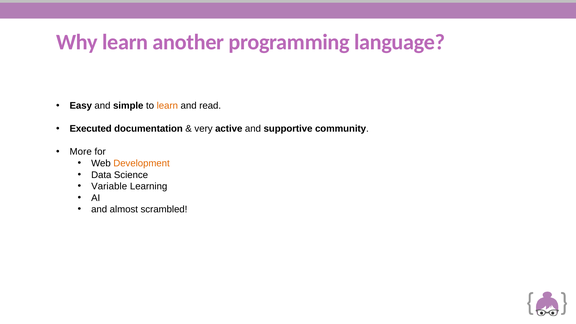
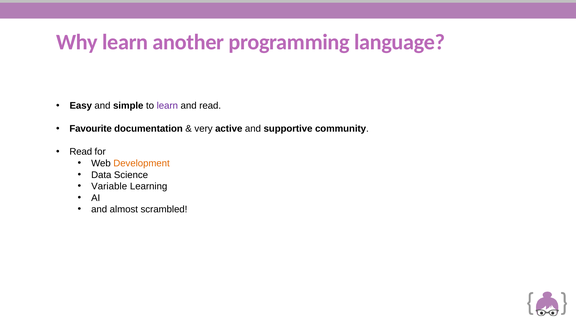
learn colour: orange -> purple (167, 106)
Executed: Executed -> Favourite (91, 129)
More: More -> Read (81, 152)
